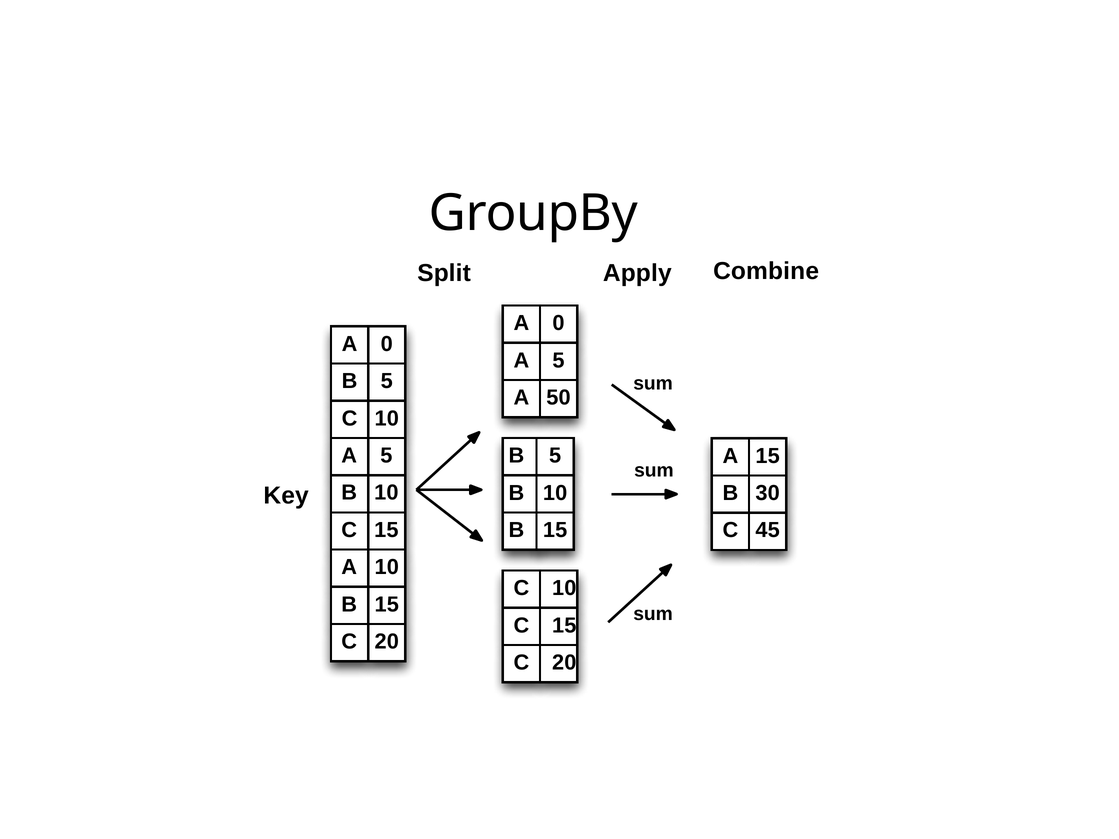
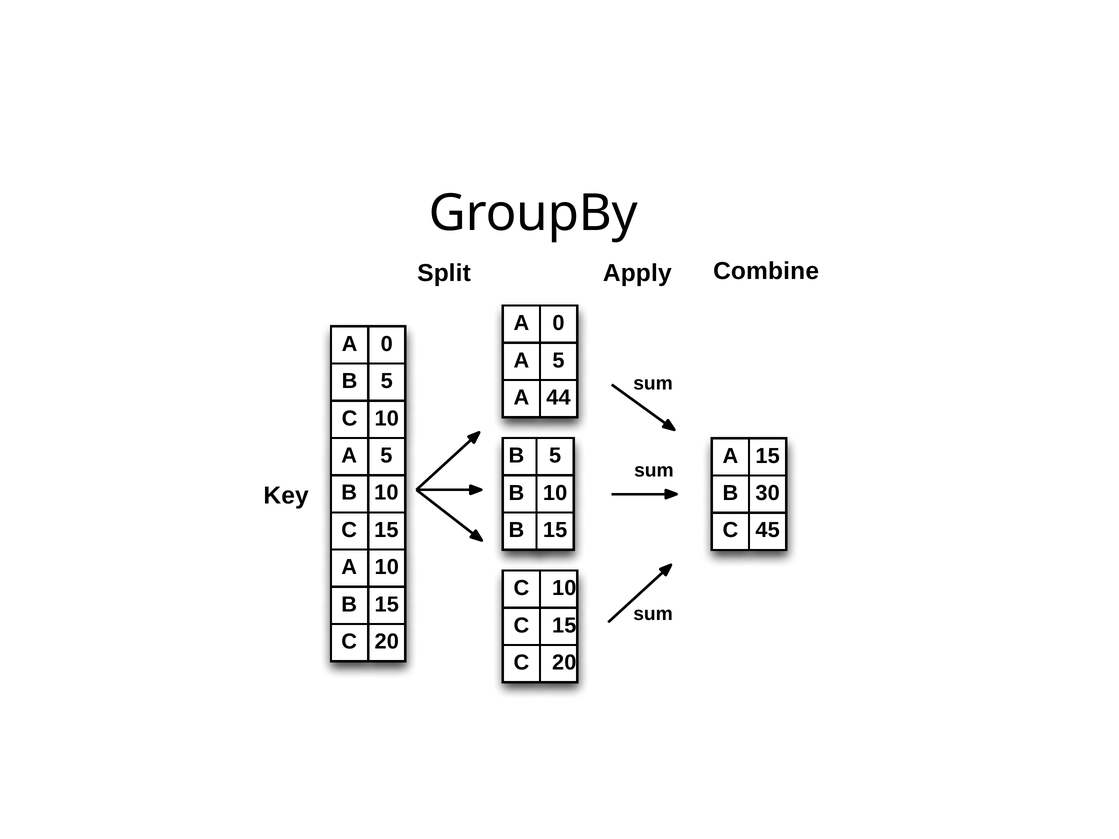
50: 50 -> 44 (559, 398)
